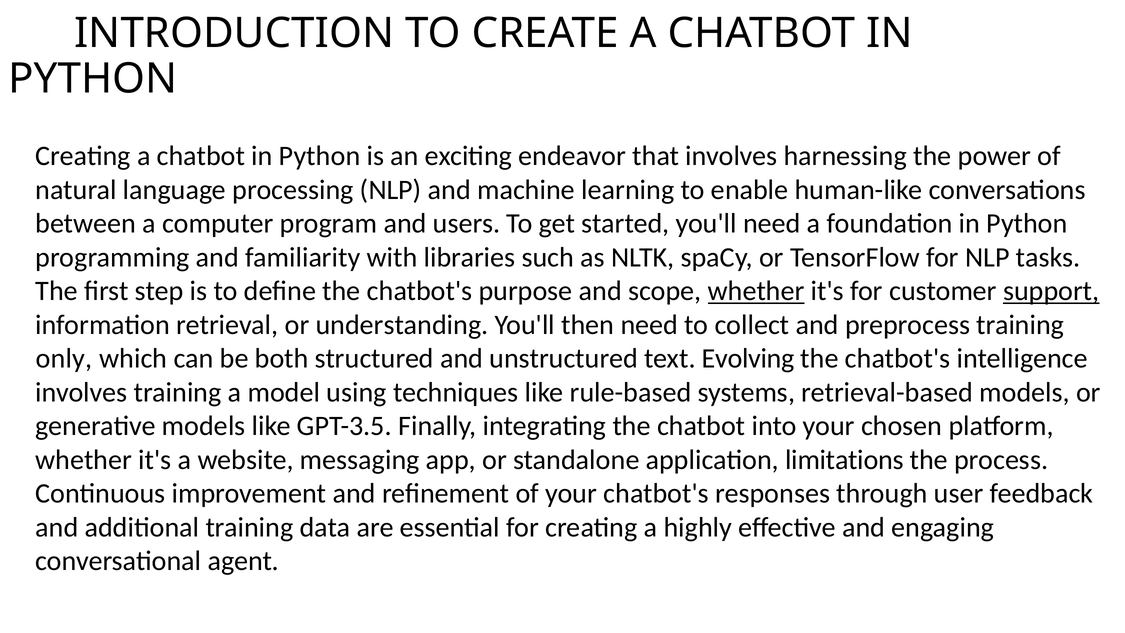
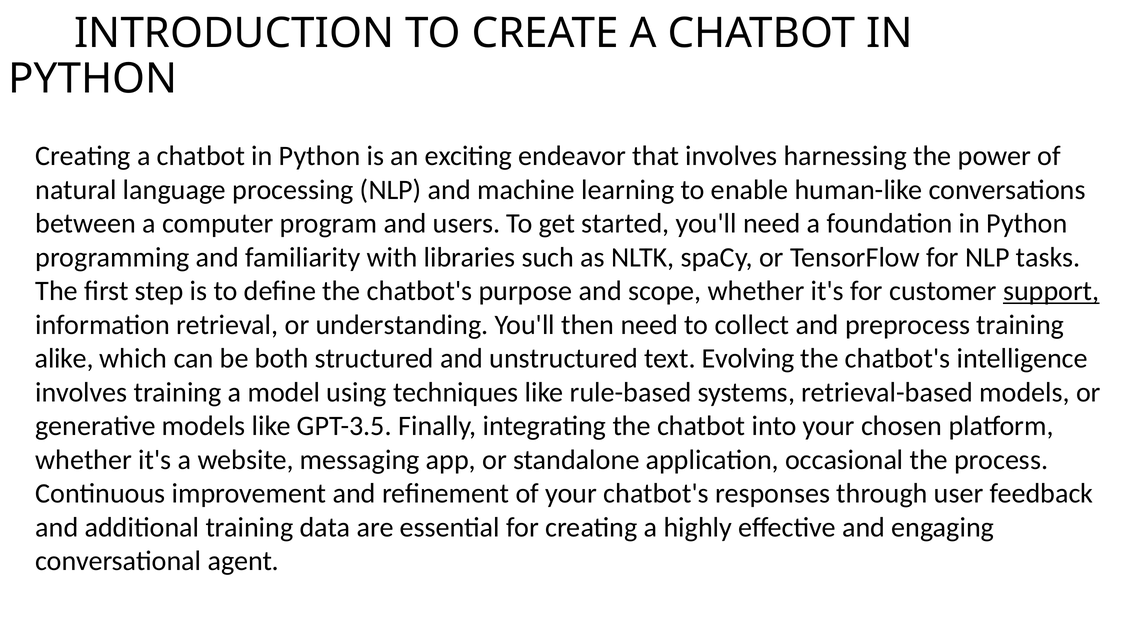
whether underline: present -> none (756, 291)
only: only -> alike (64, 359)
limitations: limitations -> occasional (844, 460)
